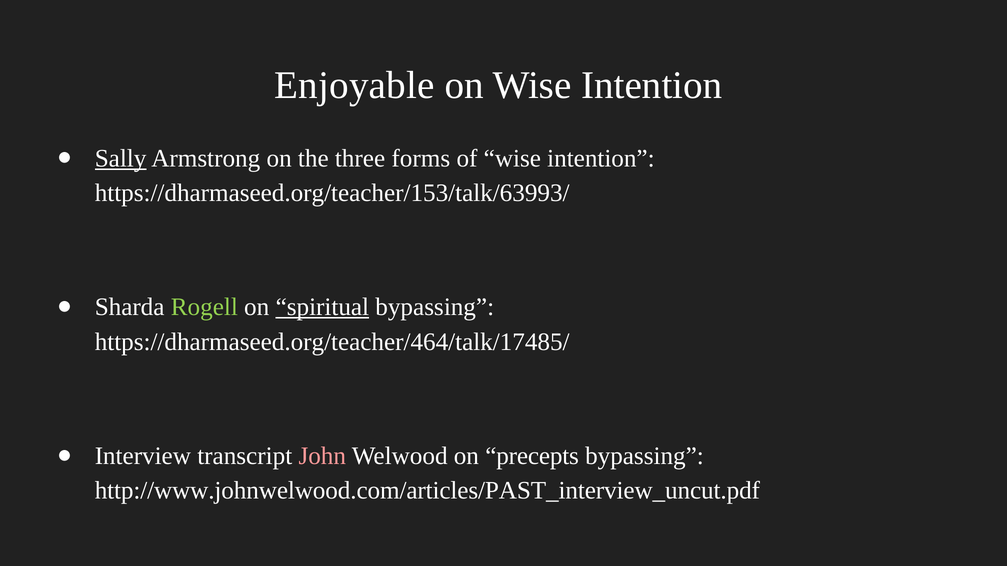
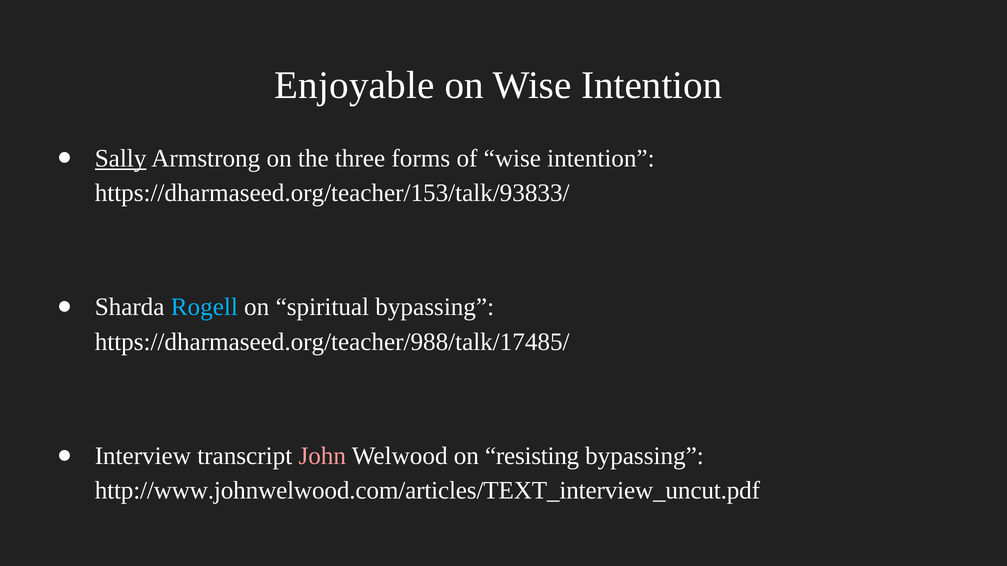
https://dharmaseed.org/teacher/153/talk/63993/: https://dharmaseed.org/teacher/153/talk/63993/ -> https://dharmaseed.org/teacher/153/talk/93833/ (332, 193)
Rogell colour: light green -> light blue (204, 307)
spiritual underline: present -> none (322, 307)
https://dharmaseed.org/teacher/464/talk/17485/: https://dharmaseed.org/teacher/464/talk/17485/ -> https://dharmaseed.org/teacher/988/talk/17485/ (332, 342)
precepts: precepts -> resisting (532, 456)
http://www.johnwelwood.com/articles/PAST_interview_uncut.pdf: http://www.johnwelwood.com/articles/PAST_interview_uncut.pdf -> http://www.johnwelwood.com/articles/TEXT_interview_uncut.pdf (427, 491)
